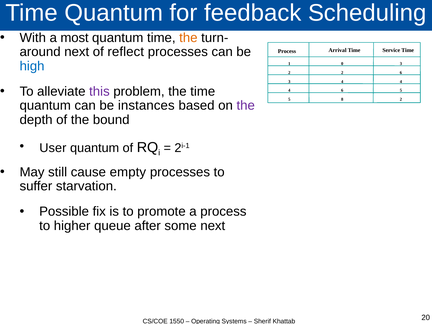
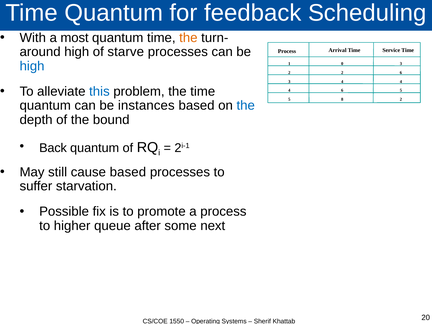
next: next -> high (77, 52)
reflect: reflect -> starve (126, 52)
this colour: purple -> blue (99, 91)
the colour: purple -> blue (246, 106)
User: User -> Back (53, 148)
cause empty: empty -> based (128, 172)
